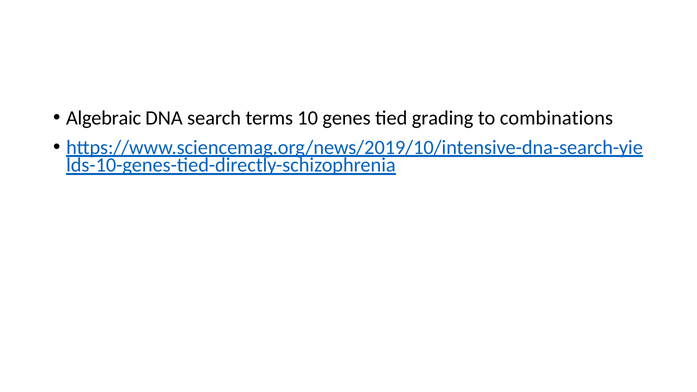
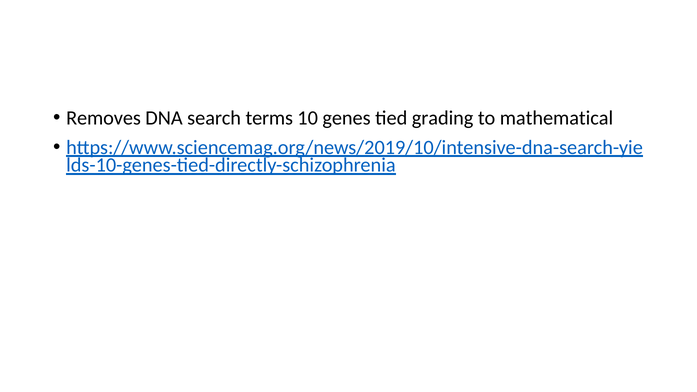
Algebraic: Algebraic -> Removes (104, 118)
combinations: combinations -> mathematical (556, 118)
